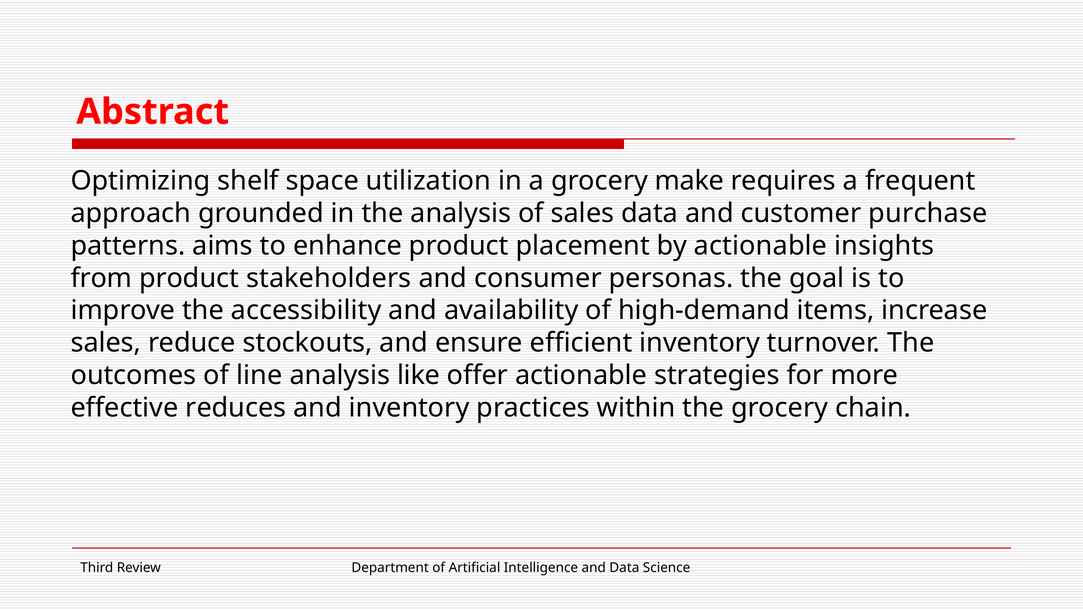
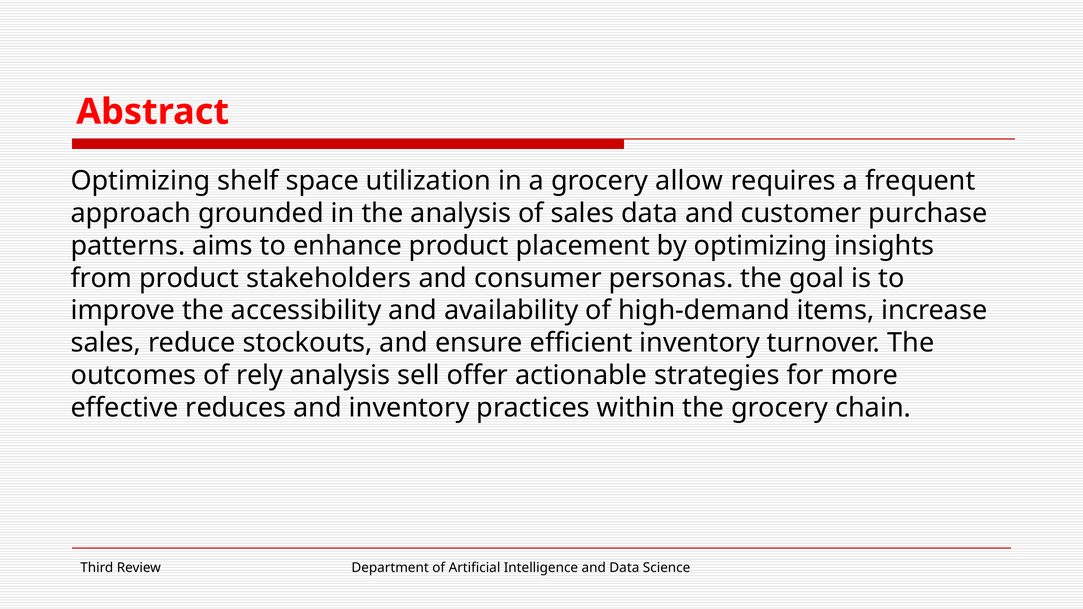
make: make -> allow (689, 181)
by actionable: actionable -> optimizing (761, 246)
line: line -> rely (260, 376)
like: like -> sell (419, 376)
